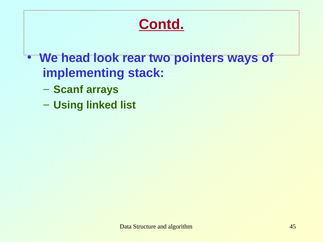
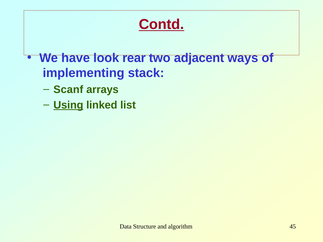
head: head -> have (76, 58)
pointers: pointers -> adjacent (199, 58)
Using underline: none -> present (68, 105)
